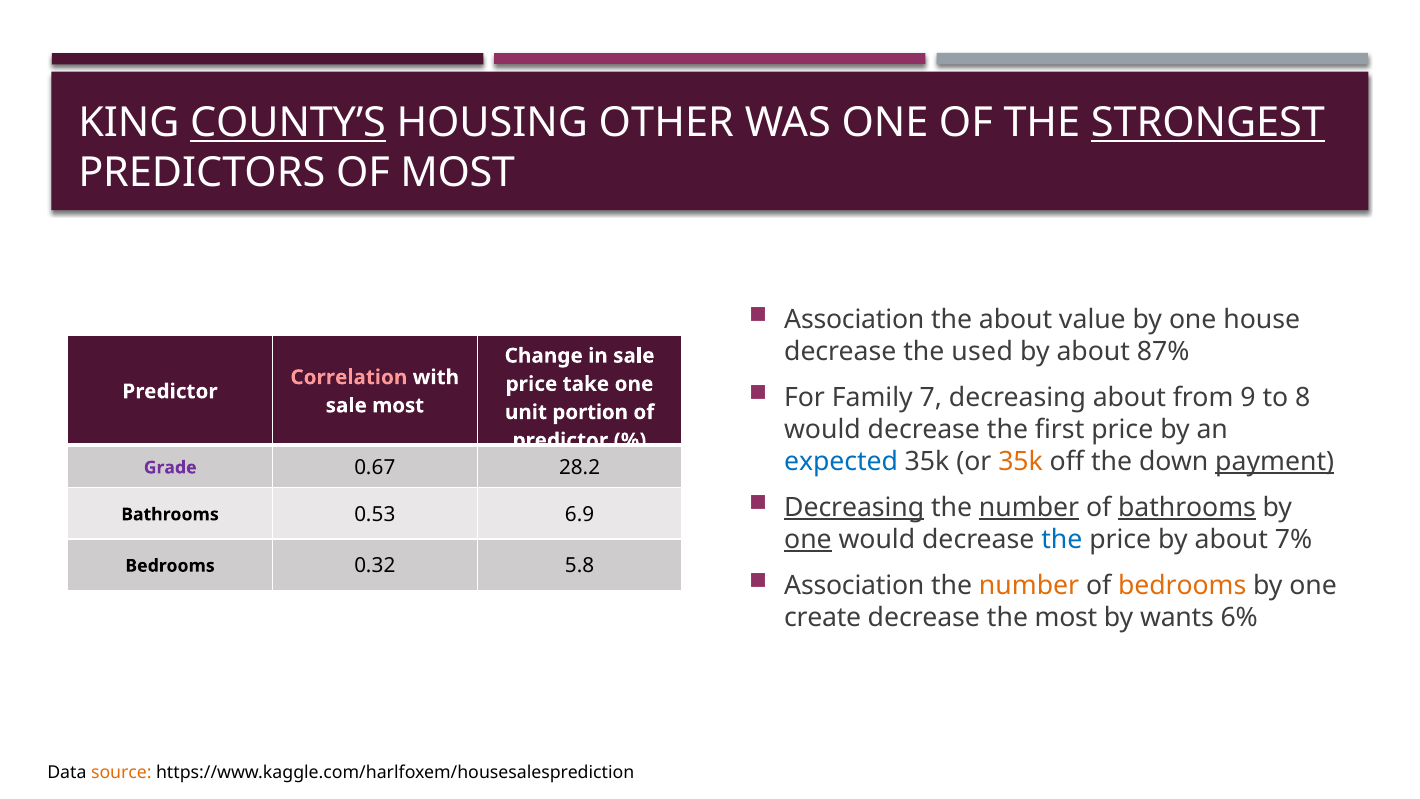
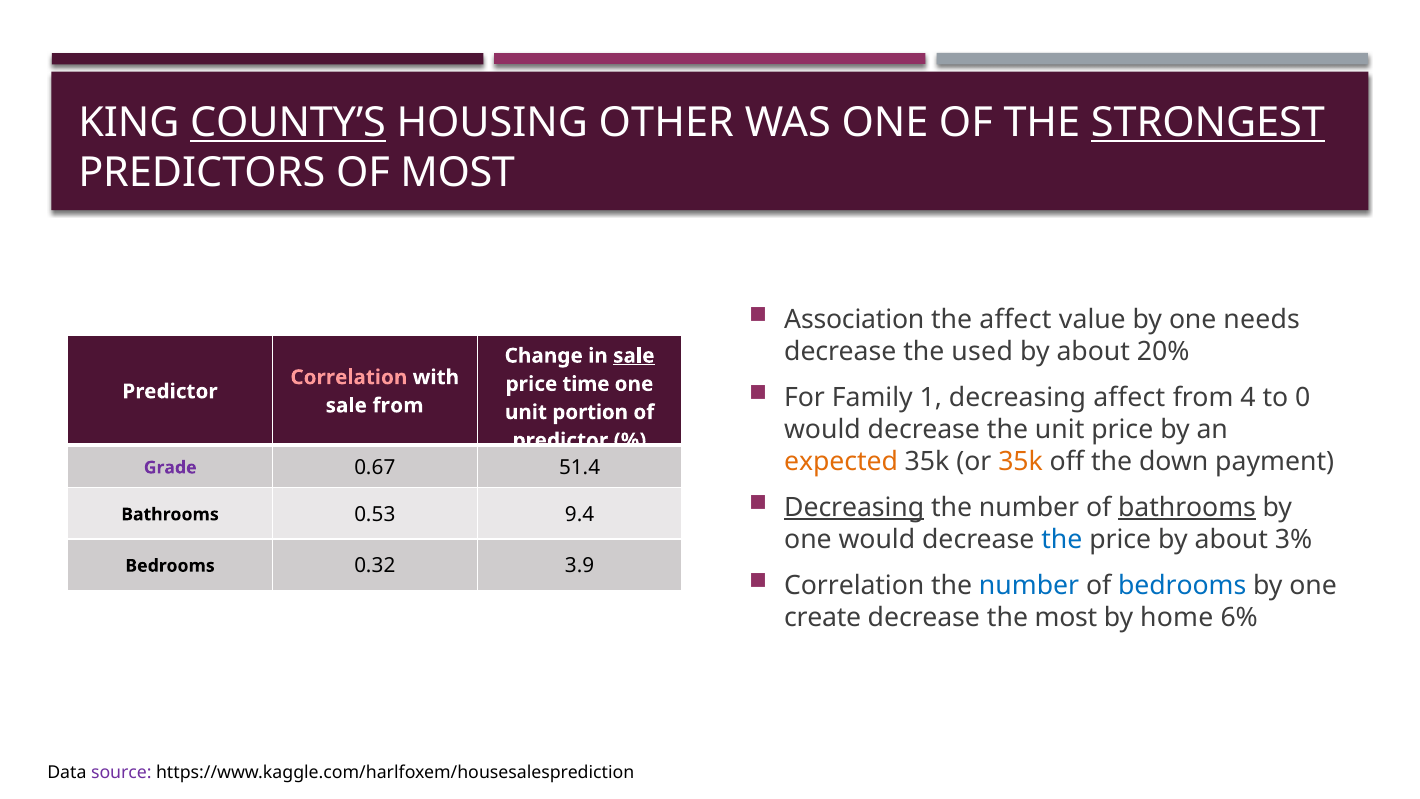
the about: about -> affect (1015, 319)
house: house -> needs (1262, 319)
87%: 87% -> 20% (1163, 351)
sale underline: none -> present (634, 356)
take: take -> time (586, 384)
7: 7 -> 1 (931, 397)
decreasing about: about -> affect (1129, 397)
9: 9 -> 4 (1248, 397)
8: 8 -> 0 (1303, 397)
sale most: most -> from (398, 405)
the first: first -> unit (1060, 429)
expected colour: blue -> orange (841, 461)
payment underline: present -> none (1275, 461)
28.2: 28.2 -> 51.4 (580, 468)
number underline: present -> none (1029, 507)
6.9: 6.9 -> 9.4 (580, 515)
one underline: present -> none (808, 539)
7%: 7% -> 3% (1294, 539)
5.8: 5.8 -> 3.9 (580, 566)
Association: Association -> Correlation (854, 585)
number colour: orange -> blue (1029, 585)
bedrooms colour: orange -> blue (1182, 585)
wants: wants -> home (1177, 617)
source colour: orange -> purple (121, 772)
